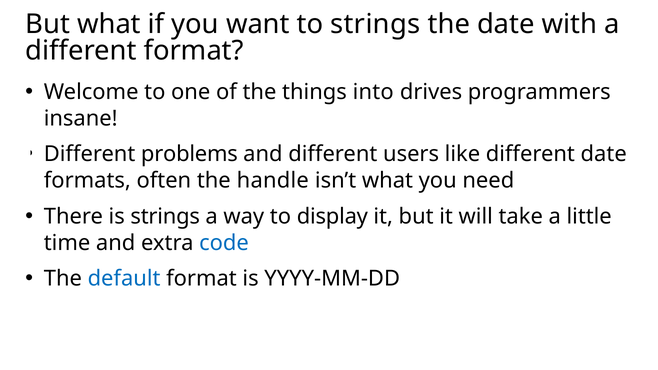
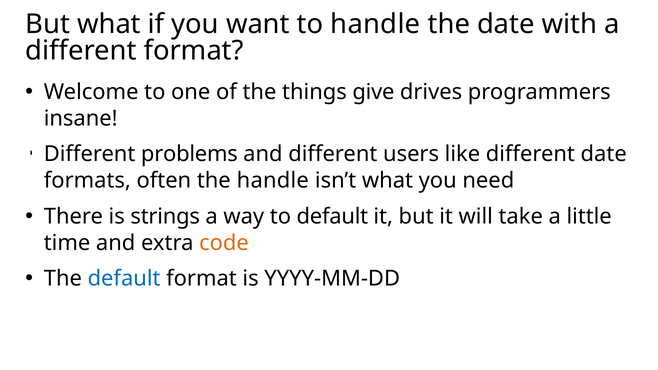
to strings: strings -> handle (375, 24)
into: into -> give (373, 92)
to display: display -> default (332, 217)
code colour: blue -> orange (224, 243)
